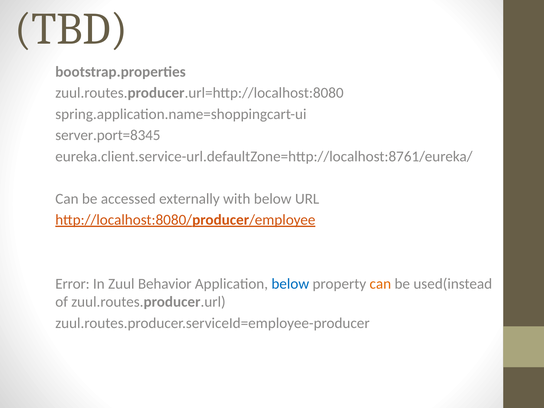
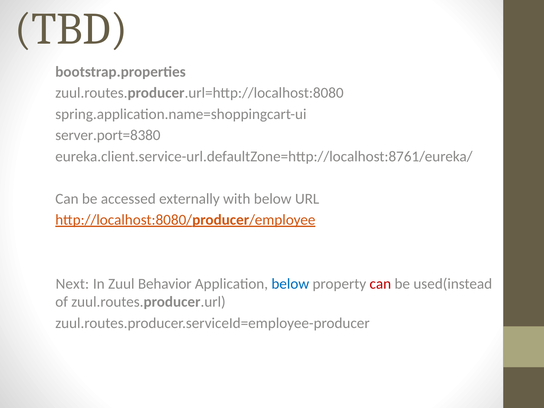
server.port=8345: server.port=8345 -> server.port=8380 (108, 135)
Error: Error -> Next (72, 284)
can colour: orange -> red (380, 284)
